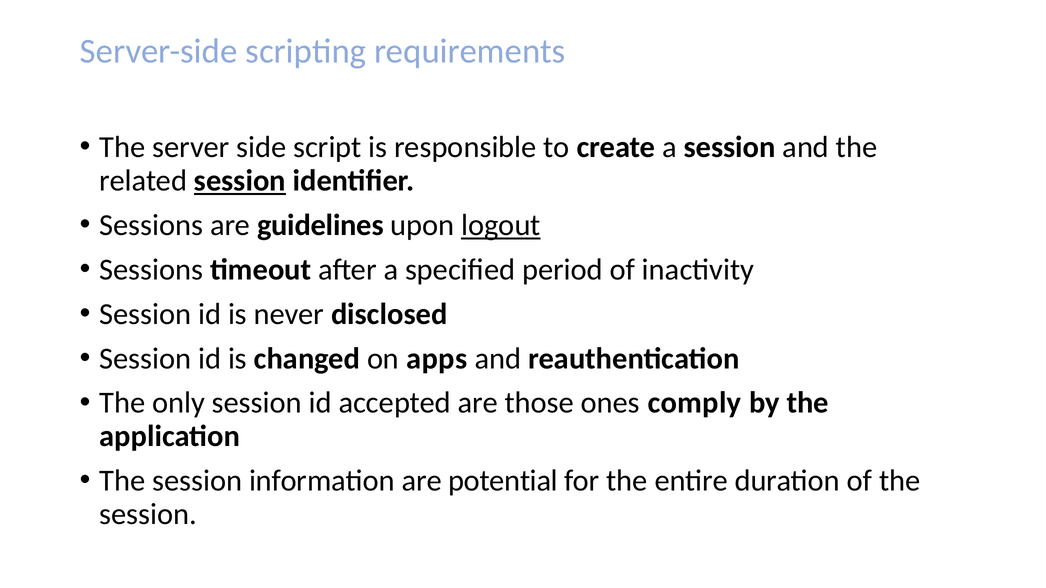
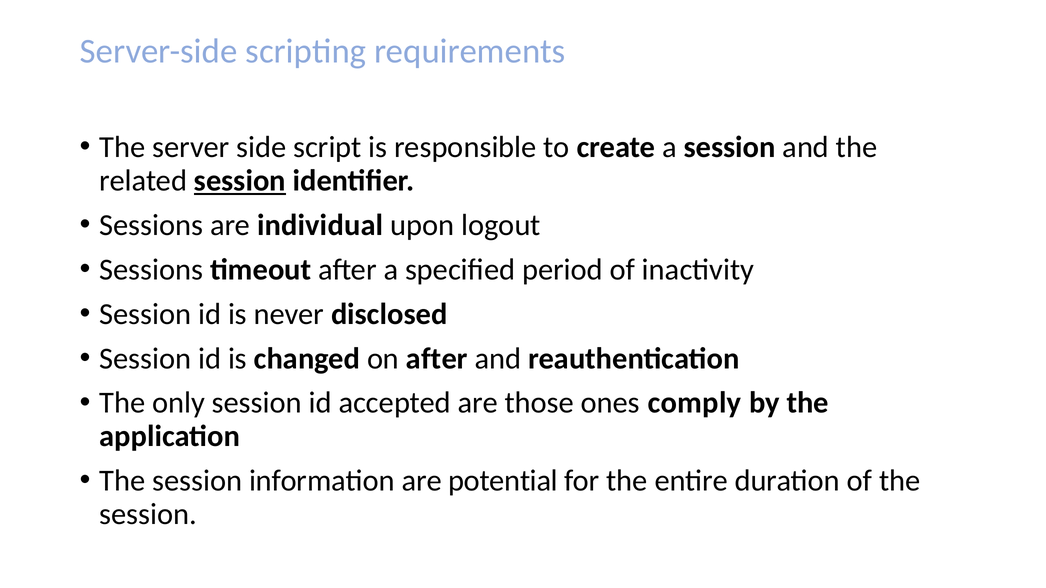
guidelines: guidelines -> individual (320, 225)
logout underline: present -> none (501, 225)
on apps: apps -> after (437, 359)
